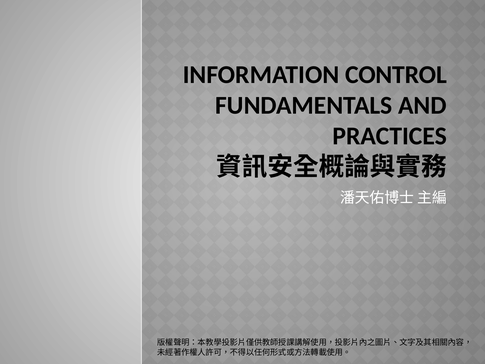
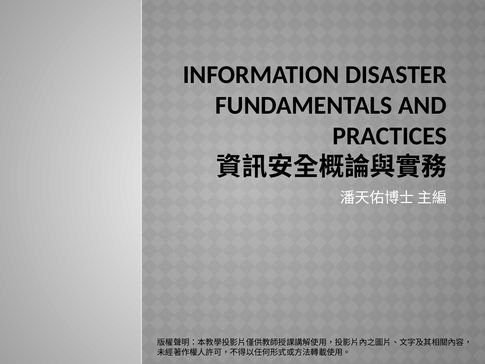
CONTROL: CONTROL -> DISASTER (396, 75)
